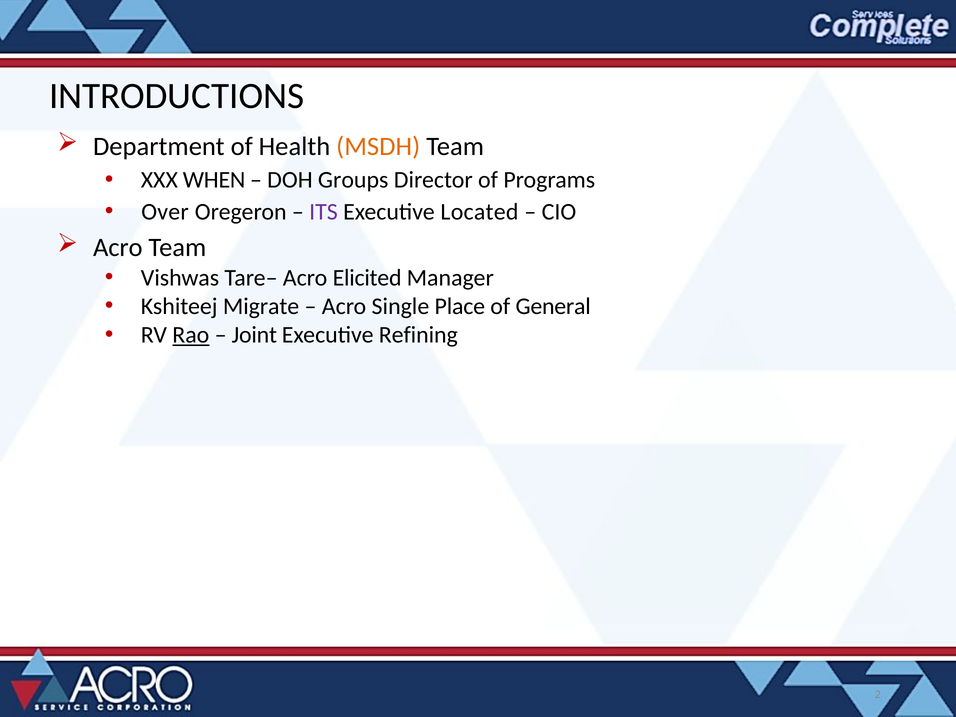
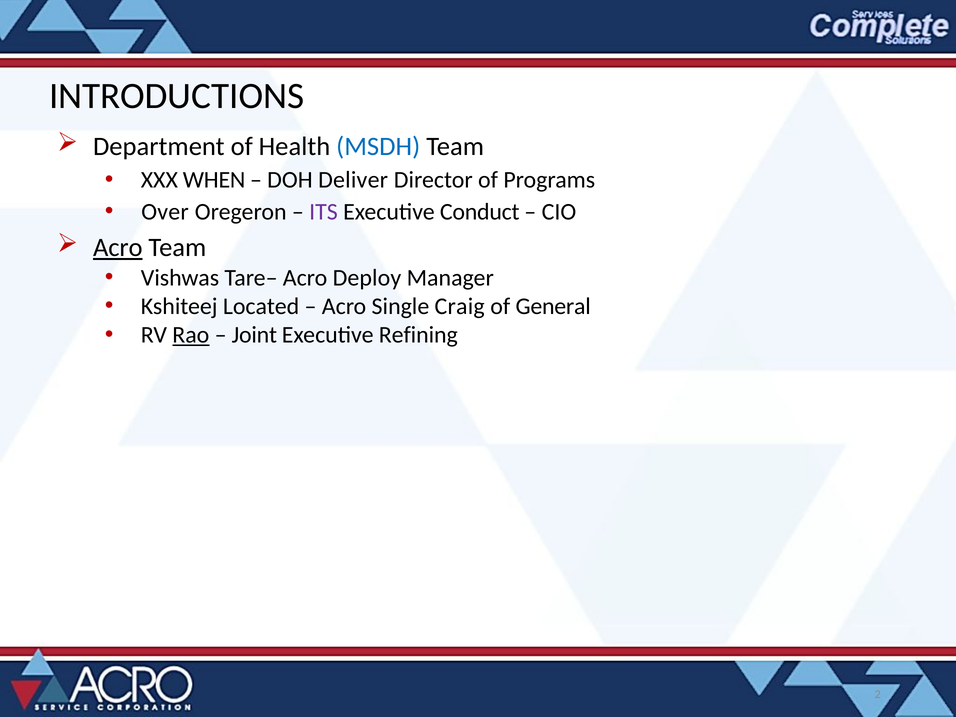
MSDH colour: orange -> blue (378, 147)
Groups: Groups -> Deliver (353, 180)
Located: Located -> Conduct (480, 212)
Acro underline: none -> present (118, 248)
Elicited: Elicited -> Deploy (367, 278)
Migrate: Migrate -> Located (261, 306)
Place: Place -> Craig (460, 306)
